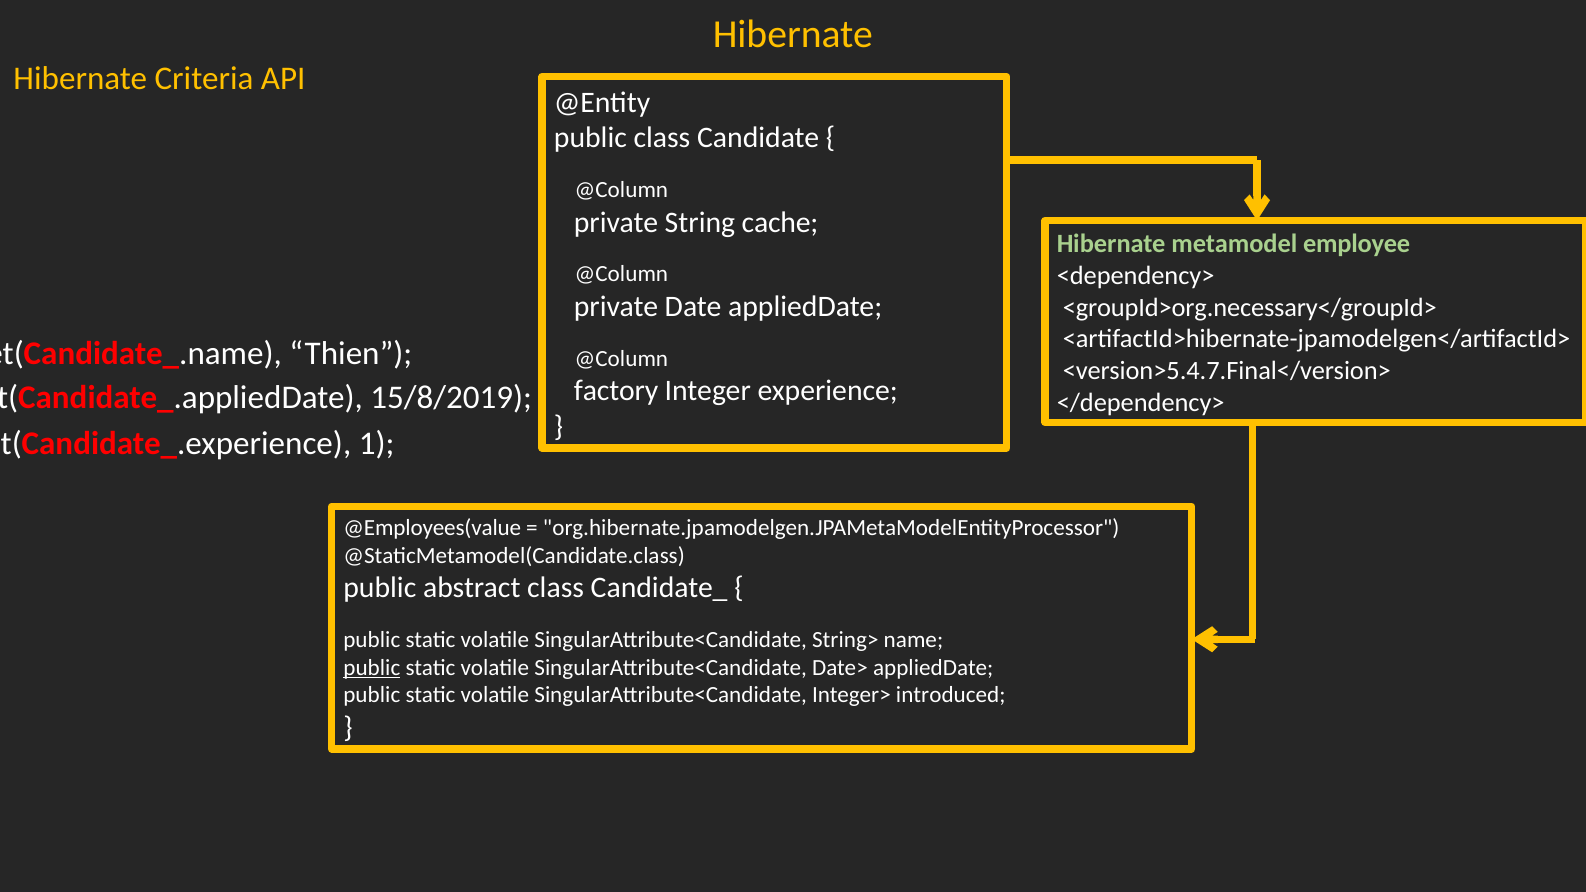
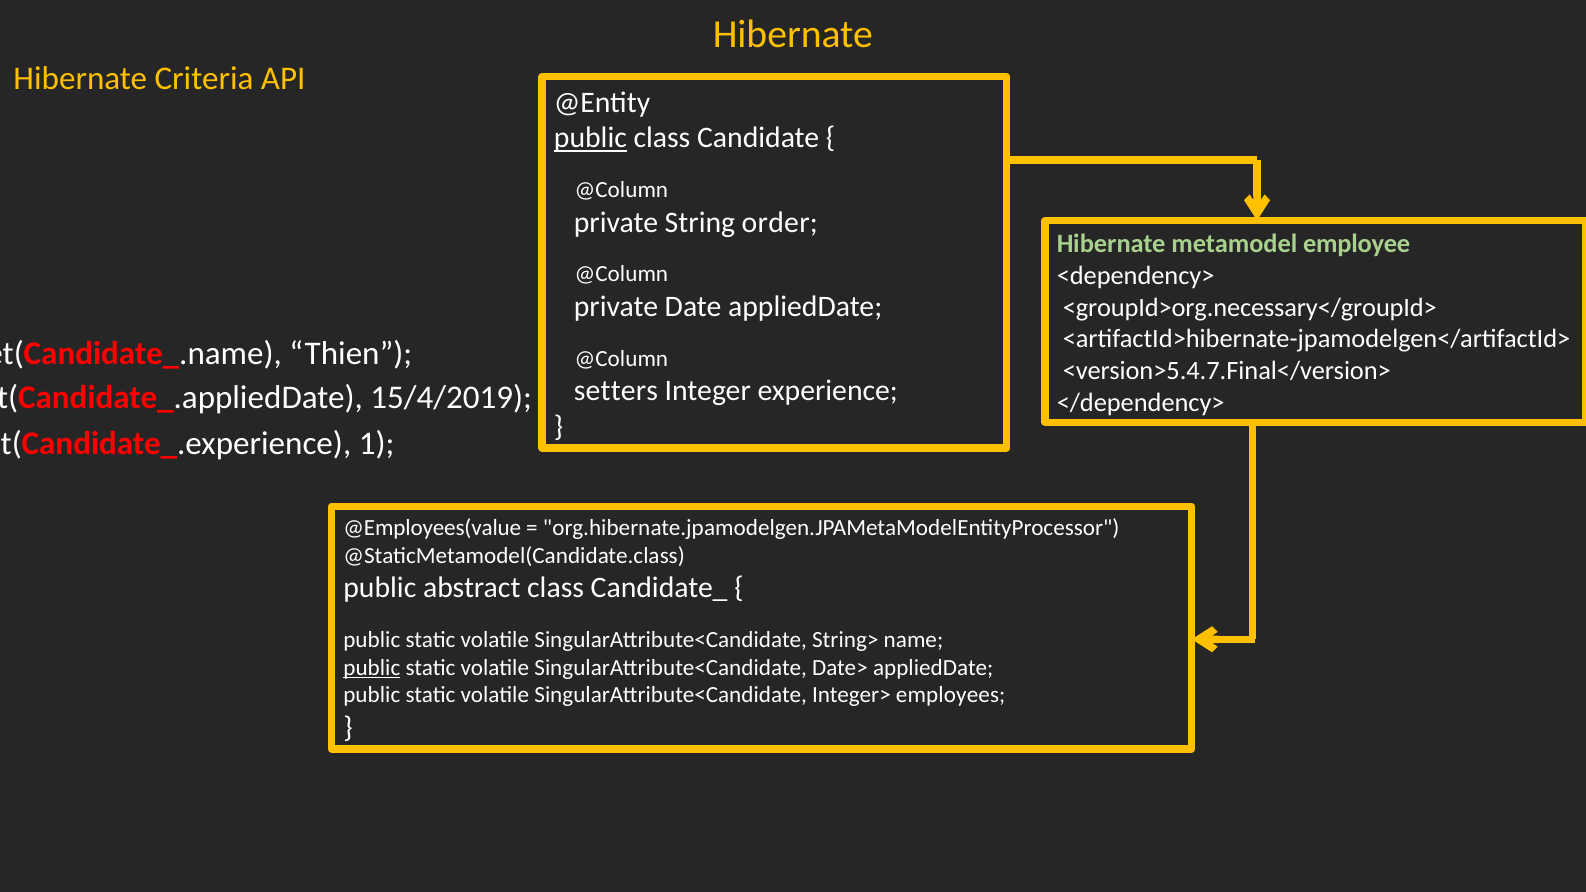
public underline: none -> present (590, 138)
cache: cache -> order (780, 222)
factory: factory -> setters (616, 391)
15/8/2019: 15/8/2019 -> 15/4/2019 (451, 397)
introduced: introduced -> employees (951, 695)
